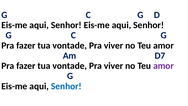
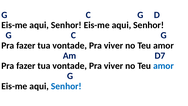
amor colour: purple -> blue (163, 66)
